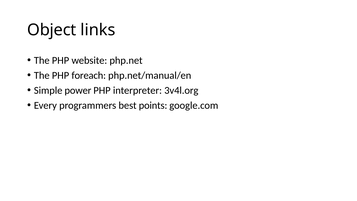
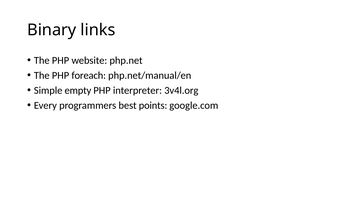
Object: Object -> Binary (52, 30)
power: power -> empty (78, 90)
